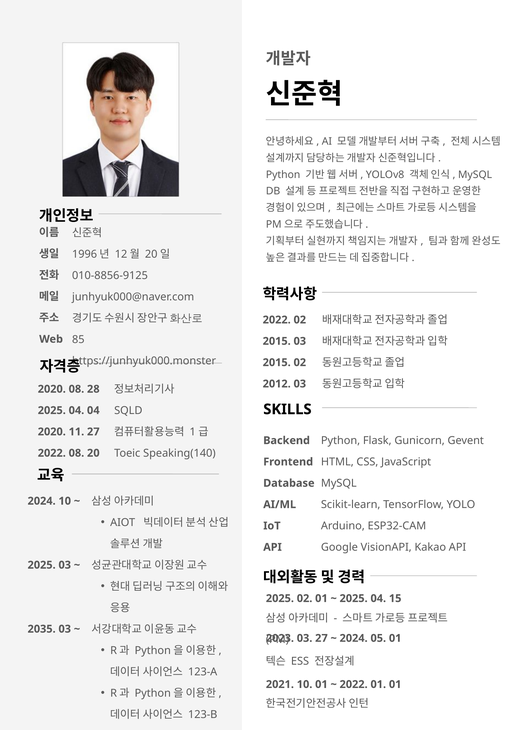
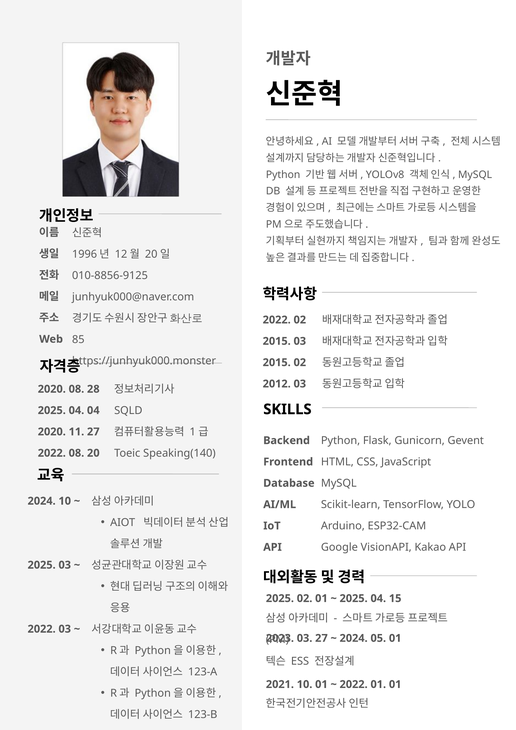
2035: 2035 -> 2022 (42, 629)
